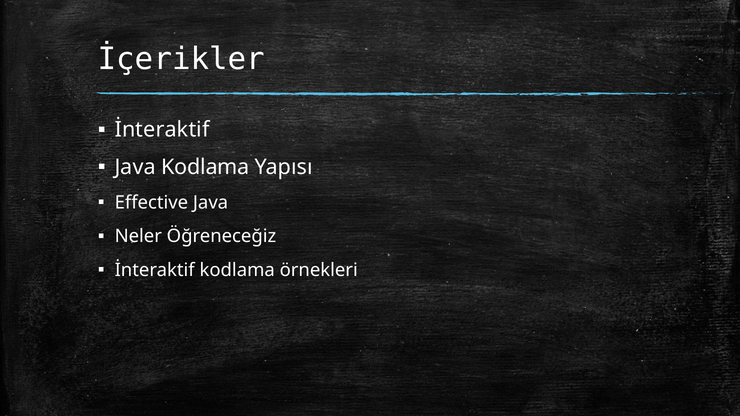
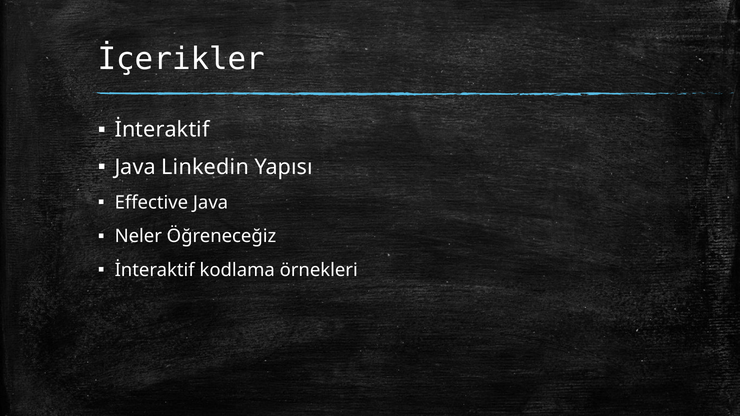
Java Kodlama: Kodlama -> Linkedin (205, 167)
